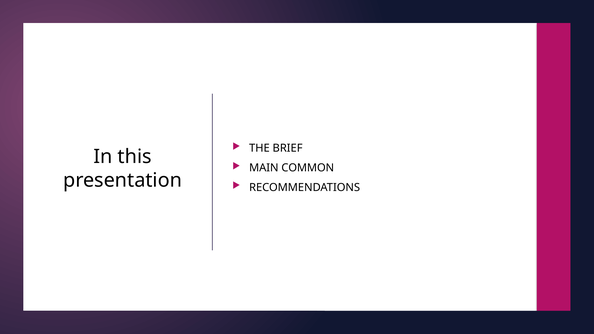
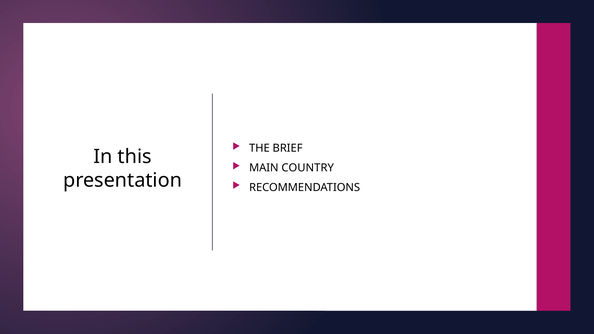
COMMON: COMMON -> COUNTRY (308, 168)
